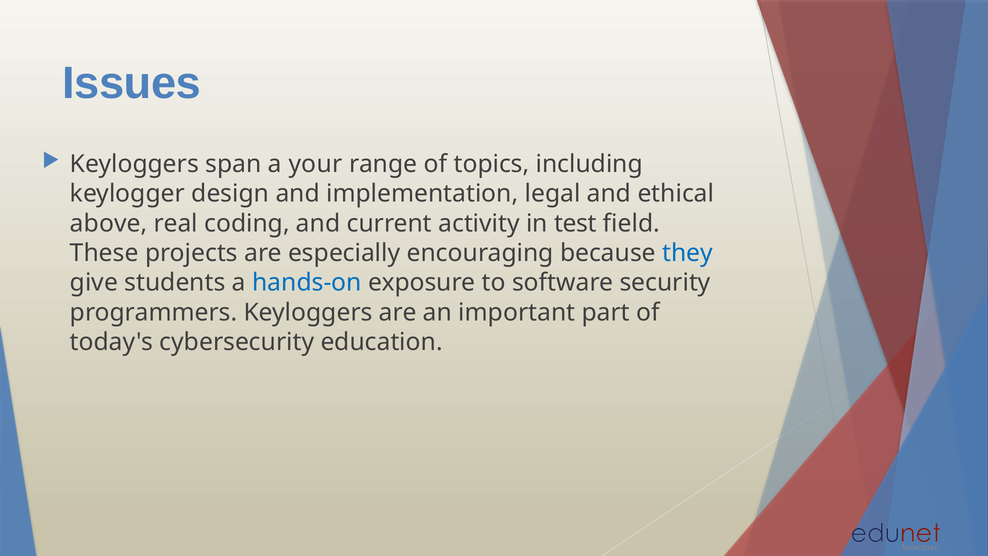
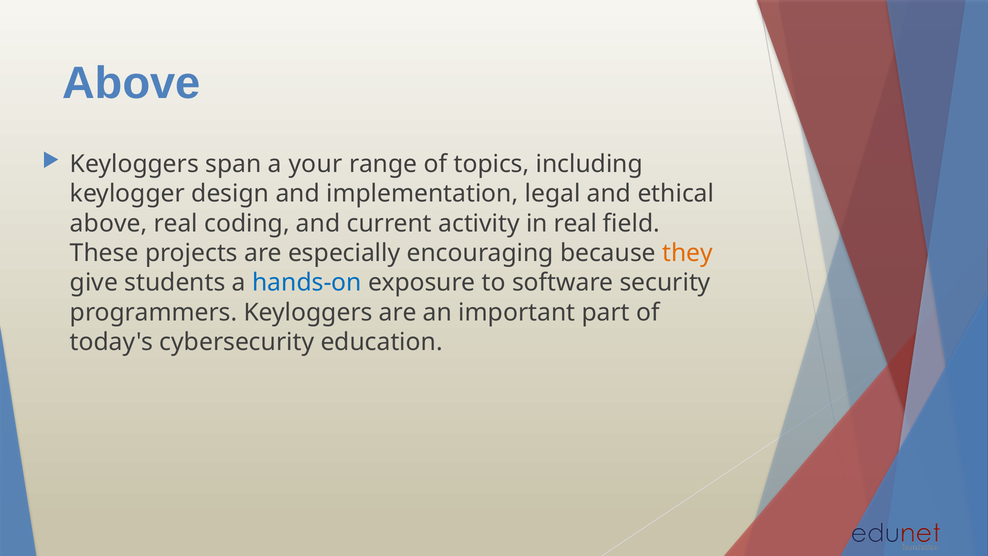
Issues: Issues -> Above (131, 83)
in test: test -> real (575, 223)
they colour: blue -> orange (687, 253)
